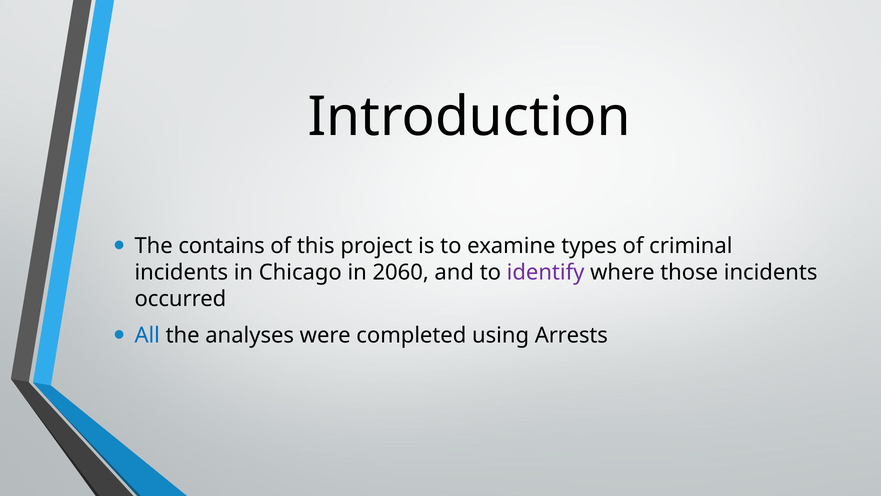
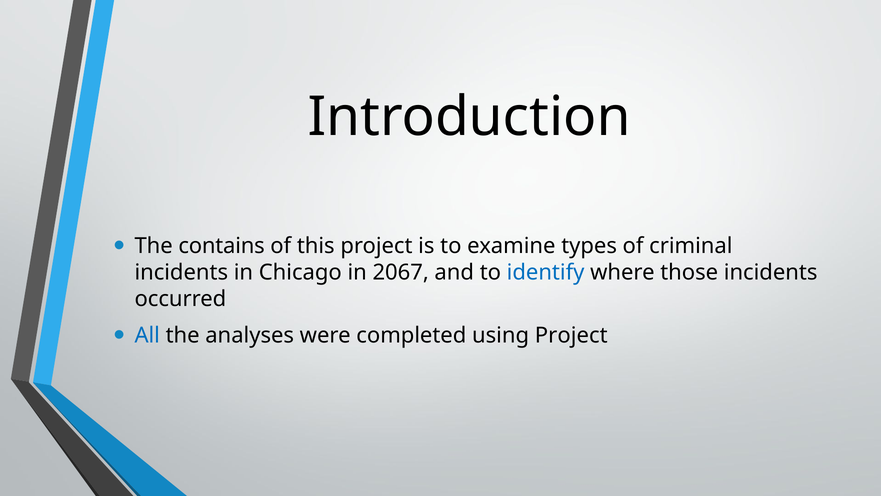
2060: 2060 -> 2067 (401, 272)
identify colour: purple -> blue (546, 272)
using Arrests: Arrests -> Project (571, 335)
